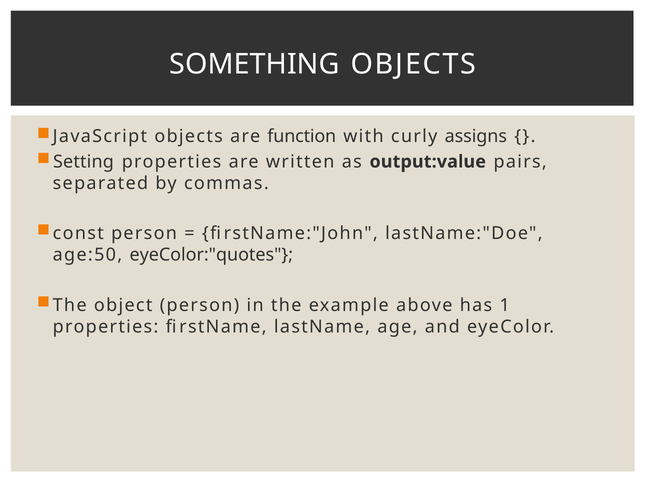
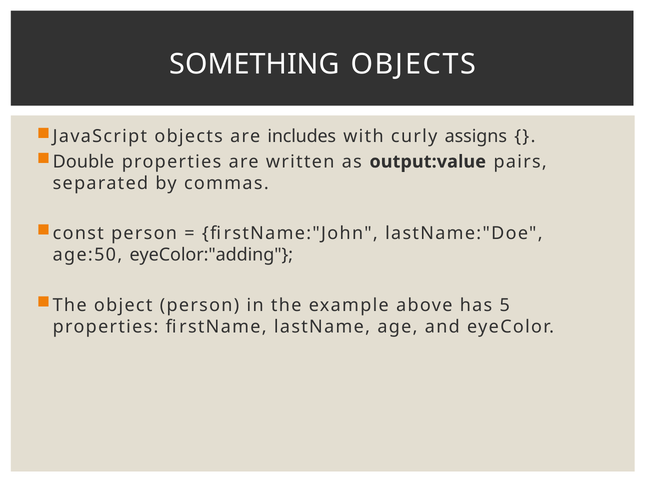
function: function -> includes (302, 137)
Setting: Setting -> Double (83, 162)
eyeColor:"quotes: eyeColor:"quotes -> eyeColor:"adding (211, 255)
1: 1 -> 5 (505, 305)
